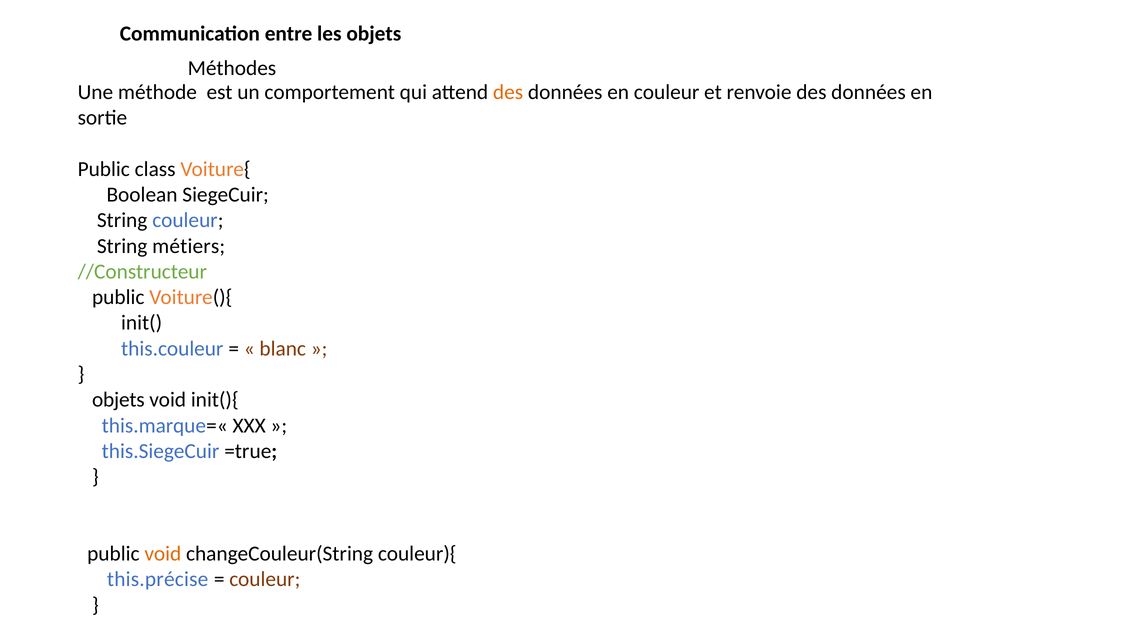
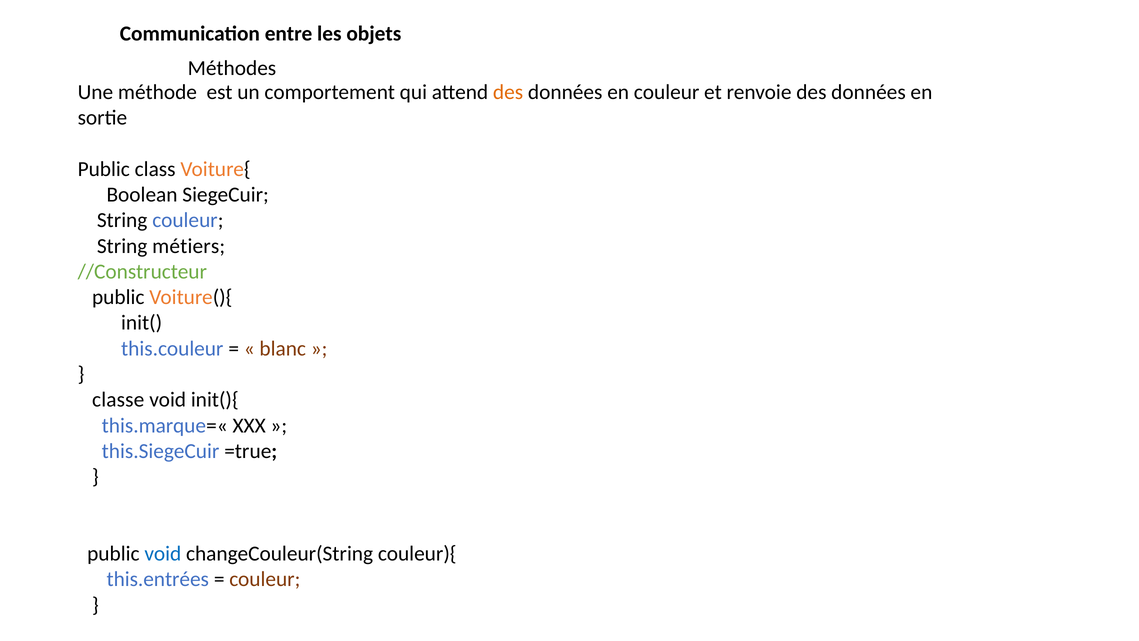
objets: objets -> classe (118, 400)
void colour: orange -> blue (163, 553)
this.précise: this.précise -> this.entrées (158, 579)
